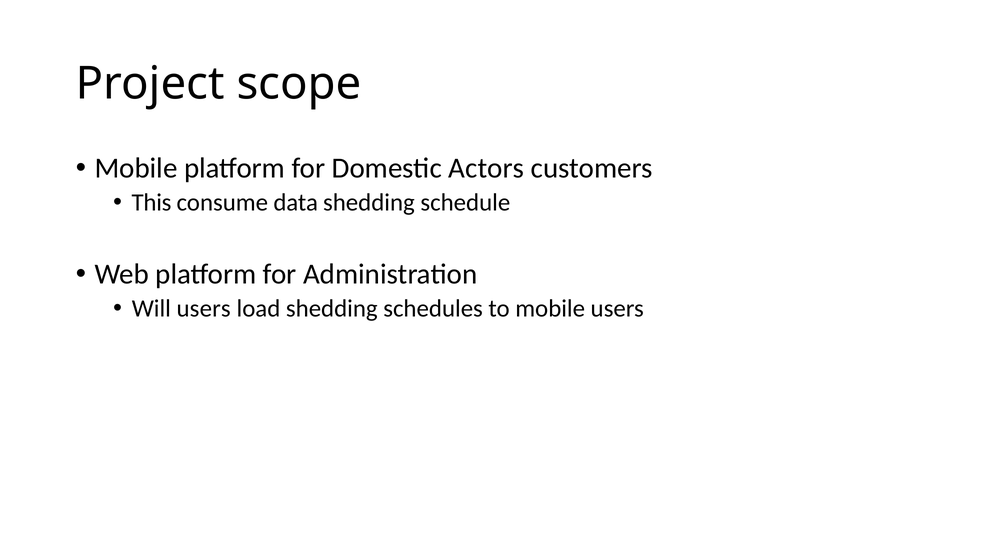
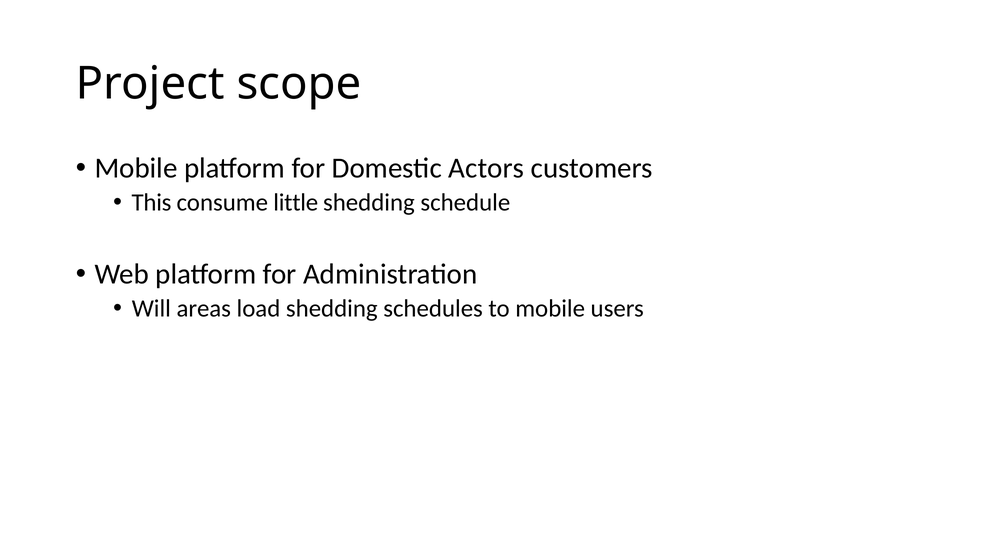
data: data -> little (296, 203)
Will users: users -> areas (204, 308)
